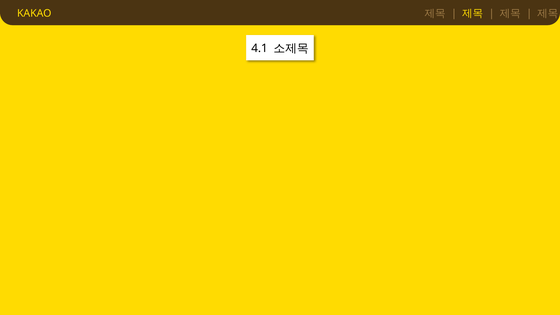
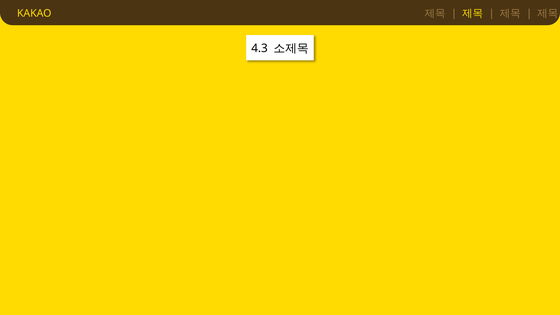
4.1: 4.1 -> 4.3 (259, 48)
